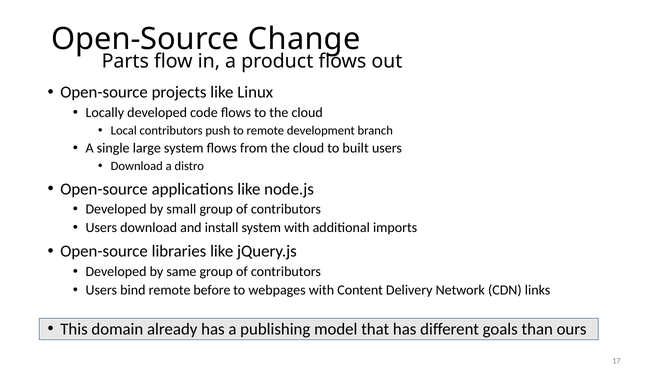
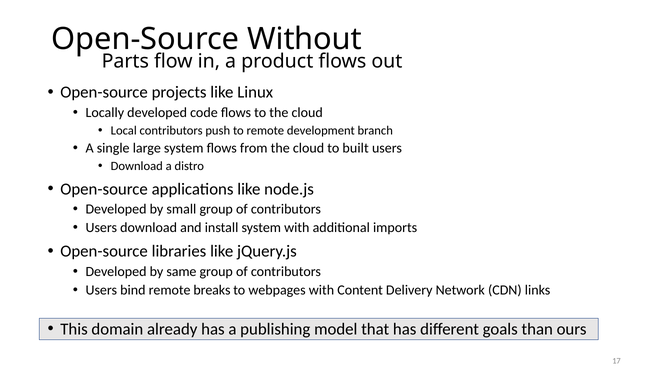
Change: Change -> Without (304, 39)
before: before -> breaks (212, 290)
